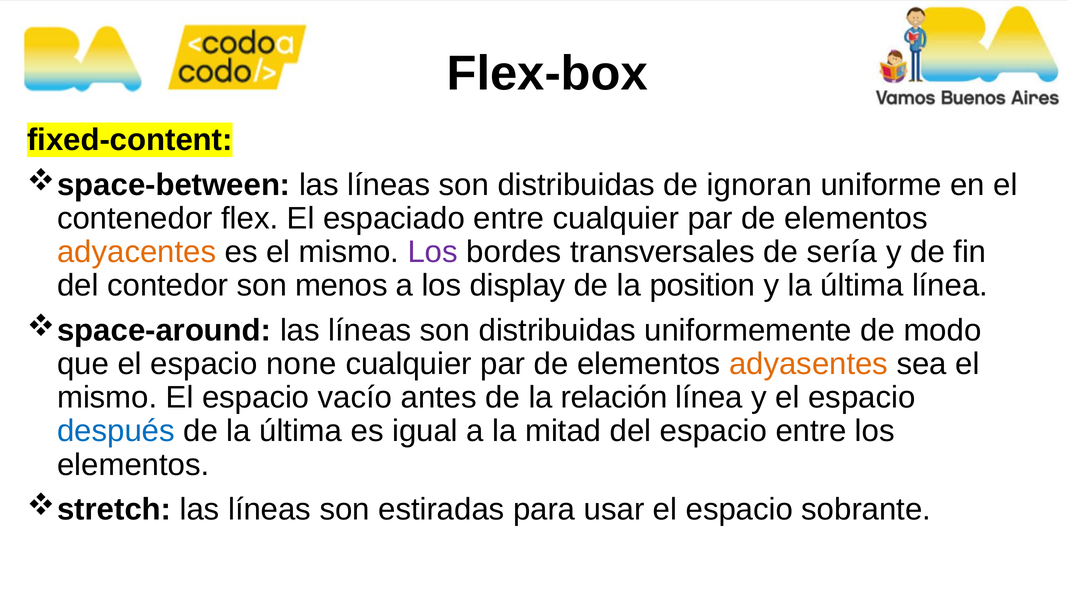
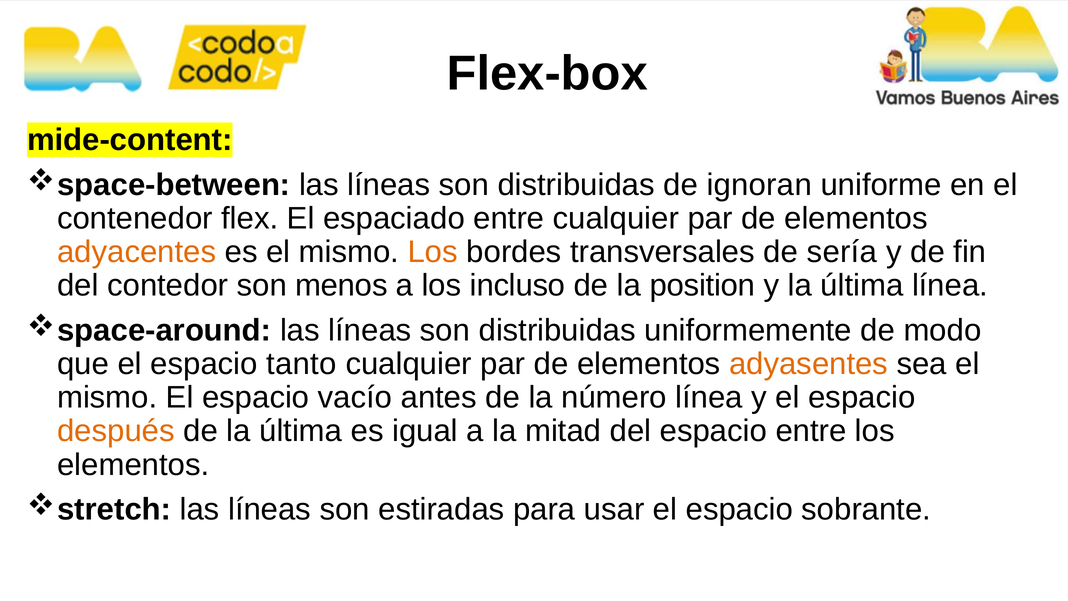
fixed-content: fixed-content -> mide-content (130, 140)
Los colour: purple -> orange (433, 252)
display: display -> incluso (518, 286)
none: none -> tanto (301, 364)
relación: relación -> número (614, 397)
después colour: blue -> orange (116, 431)
